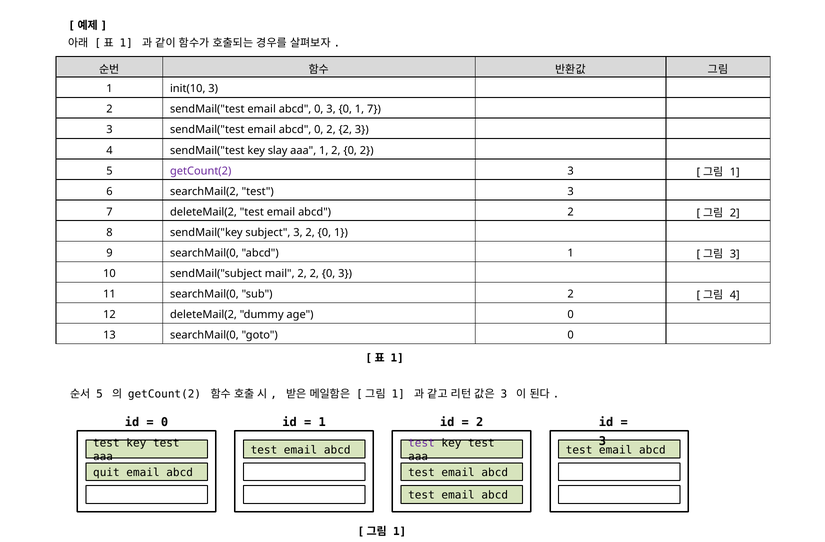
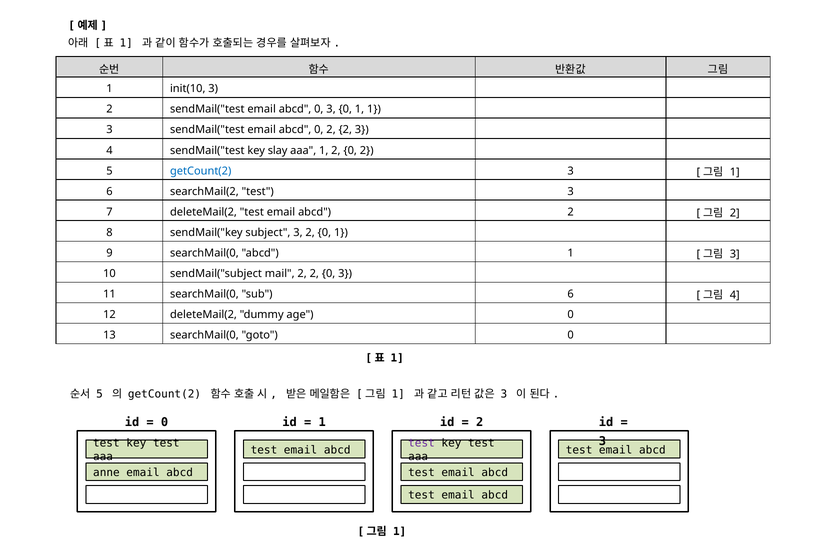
1 7: 7 -> 1 (374, 109)
getCount(2 colour: purple -> blue (201, 171)
sub 2: 2 -> 6 (571, 294)
quit: quit -> anne (106, 472)
